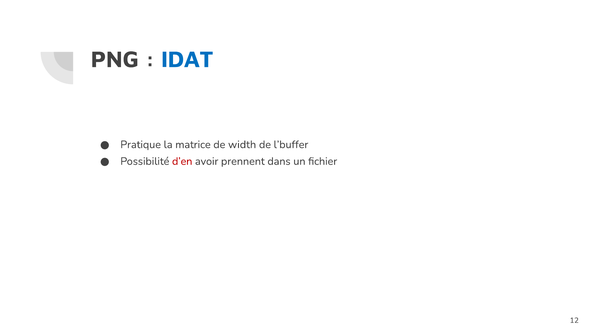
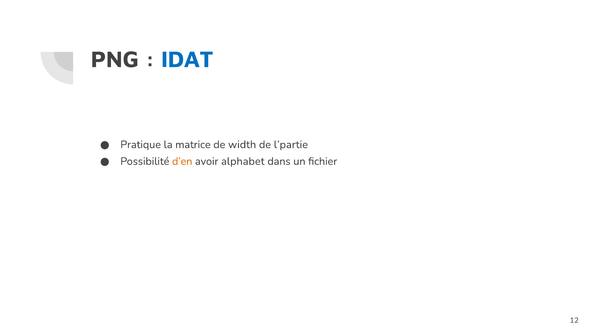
l’buffer: l’buffer -> l’partie (291, 145)
d’en colour: red -> orange (182, 161)
prennent: prennent -> alphabet (243, 161)
